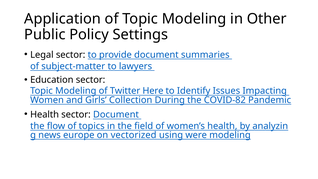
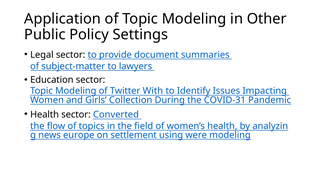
Here: Here -> With (153, 91)
COVID-82: COVID-82 -> COVID-31 (225, 100)
sector Document: Document -> Converted (116, 115)
vectorized: vectorized -> settlement (134, 135)
